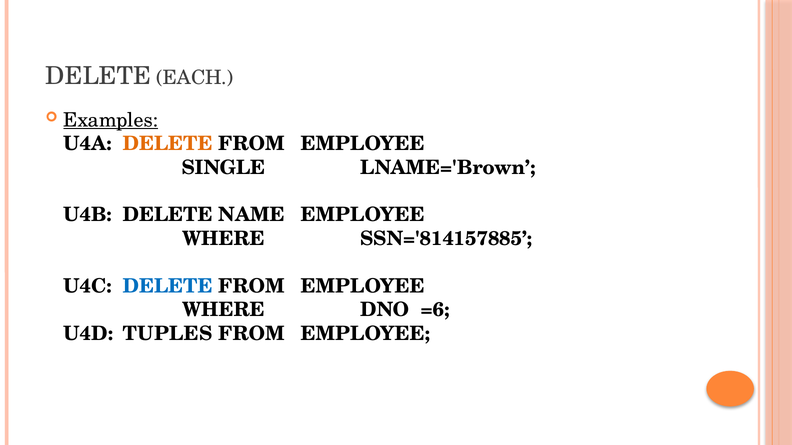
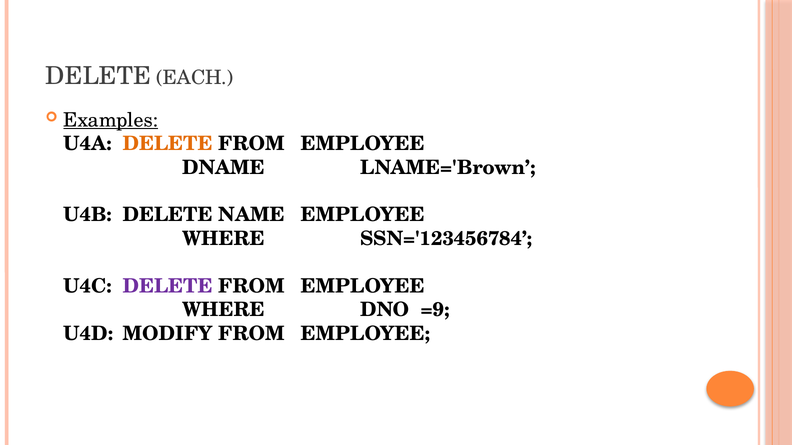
SINGLE: SINGLE -> DNAME (223, 168)
SSN='814157885: SSN='814157885 -> SSN='123456784 (446, 239)
DELETE colour: blue -> purple (168, 286)
=6: =6 -> =9 (435, 310)
TUPLES: TUPLES -> MODIFY (168, 334)
